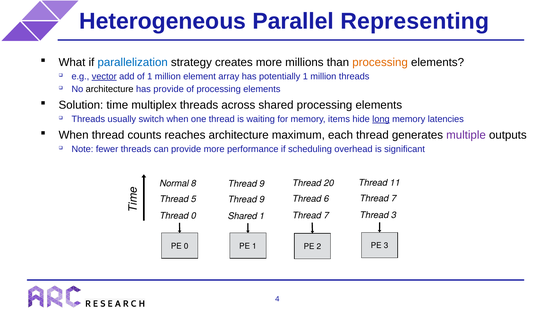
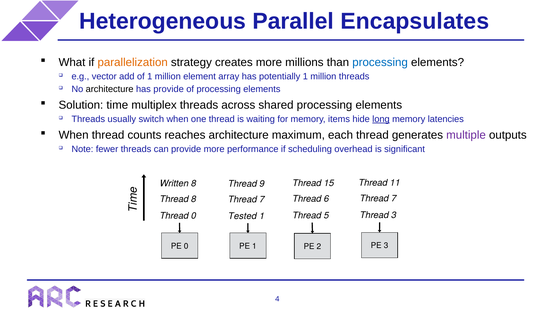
Representing: Representing -> Encapsulates (415, 21)
parallelization colour: blue -> orange (133, 62)
processing colour: orange -> blue (380, 62)
vector underline: present -> none (104, 76)
Normal: Normal -> Written (174, 183)
20: 20 -> 15 (329, 183)
Thread 5: 5 -> 8 (194, 199)
9: 9 -> 7 (262, 199)
0 Shared: Shared -> Tested (242, 216)
1 Thread 7: 7 -> 5 (326, 215)
